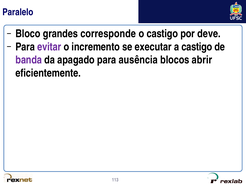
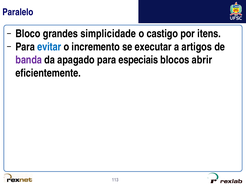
corresponde: corresponde -> simplicidade (108, 34)
deve: deve -> itens (209, 34)
evitar colour: purple -> blue (49, 47)
a castigo: castigo -> artigos (197, 47)
ausência: ausência -> especiais (138, 60)
